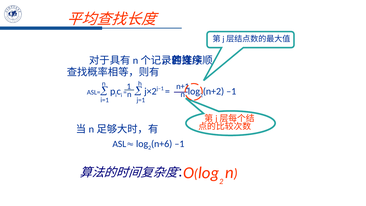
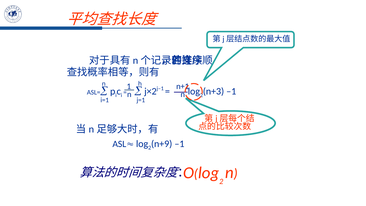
n+2: n+2 -> n+3 (213, 91)
n+6: n+6 -> n+9 (162, 144)
